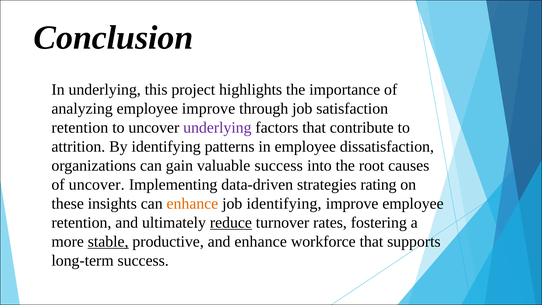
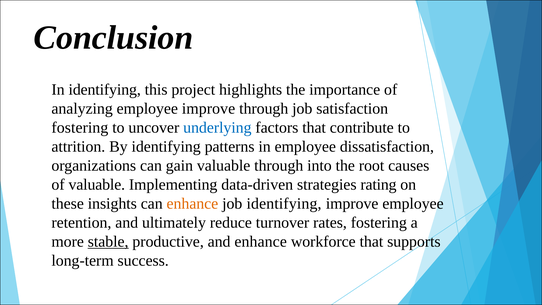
In underlying: underlying -> identifying (105, 90)
retention: retention -> fostering (80, 128)
underlying colour: purple -> blue (217, 128)
valuable success: success -> through (279, 165)
of uncover: uncover -> valuable (97, 184)
reduce underline: present -> none (231, 222)
